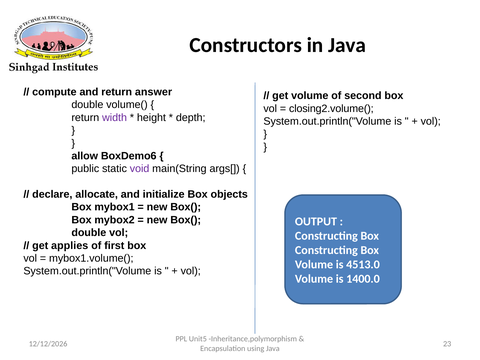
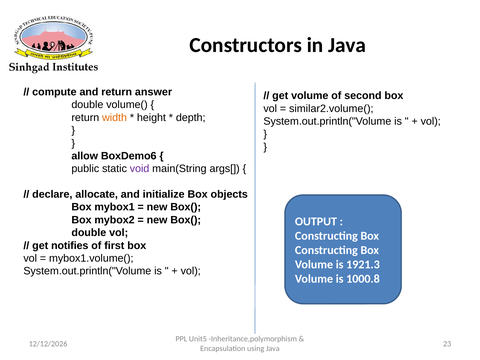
closing2.volume(: closing2.volume( -> similar2.volume( (331, 109)
width colour: purple -> orange (115, 118)
applies: applies -> notifies (70, 246)
4513.0: 4513.0 -> 1921.3 (363, 265)
1400.0: 1400.0 -> 1000.8 (363, 279)
